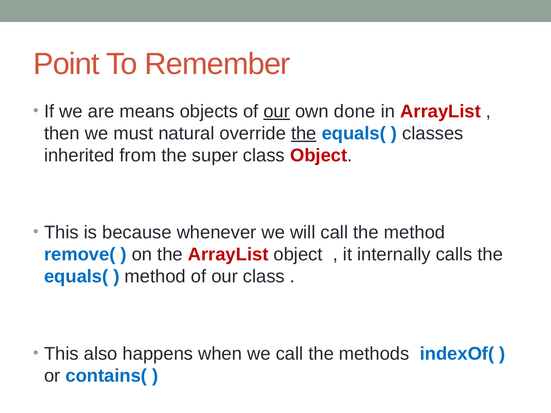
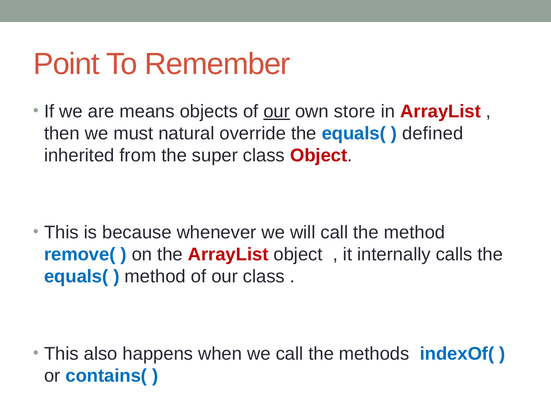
done: done -> store (355, 111)
the underline: present -> none (304, 134)
classes: classes -> defined (433, 134)
